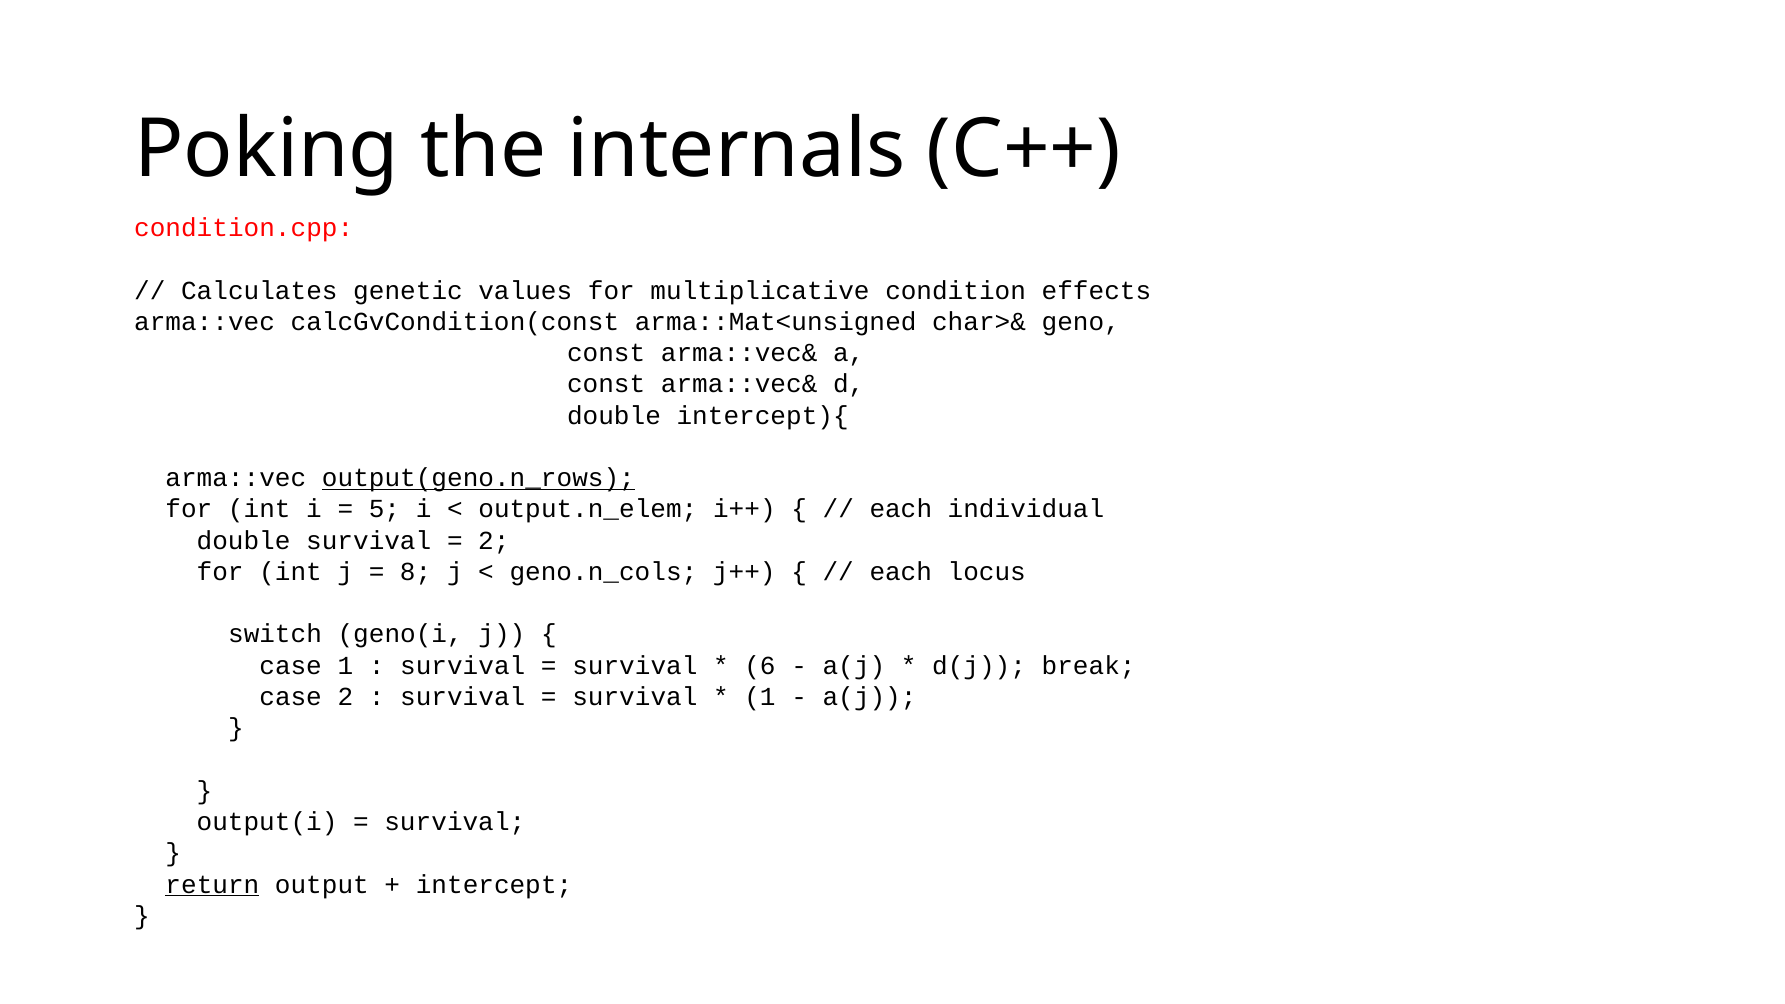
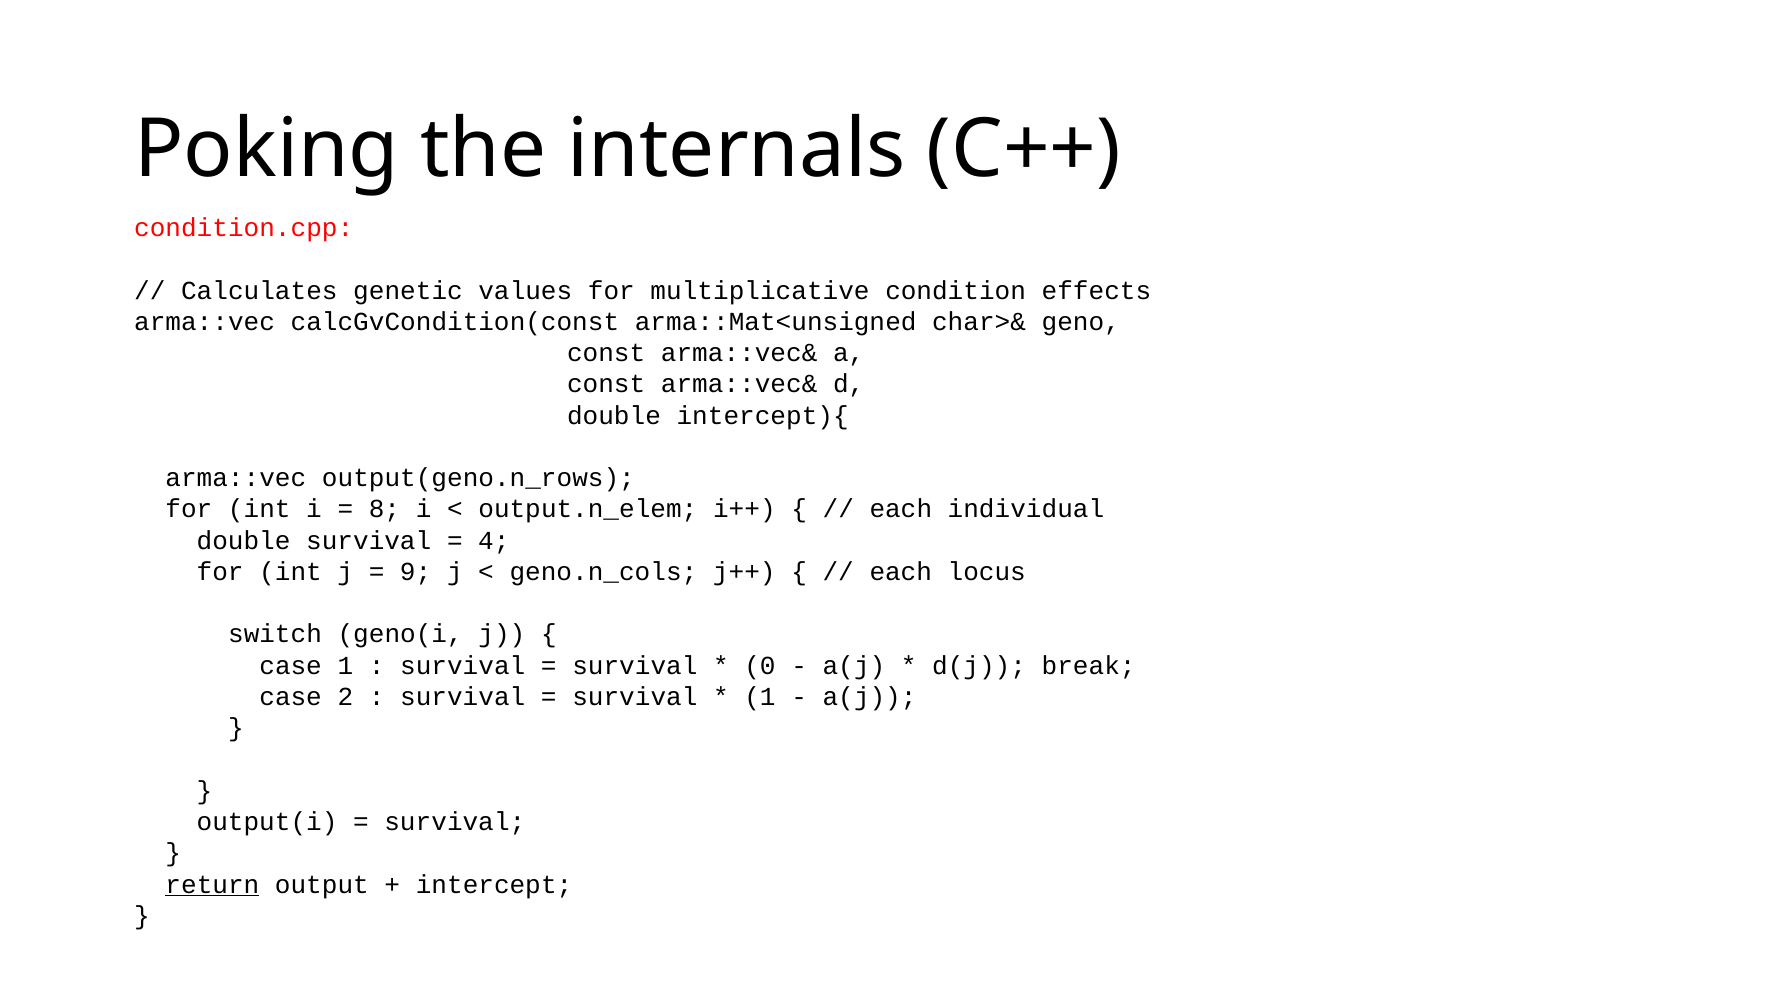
output(geno.n_rows underline: present -> none (478, 478)
5: 5 -> 8 (384, 509)
2: 2 -> 4 (494, 541)
8: 8 -> 9 (416, 572)
6: 6 -> 0 (760, 666)
